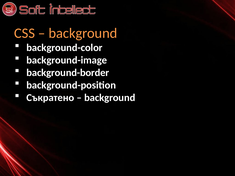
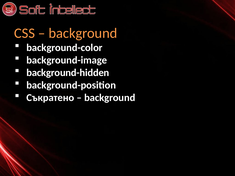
background-border: background-border -> background-hidden (68, 73)
